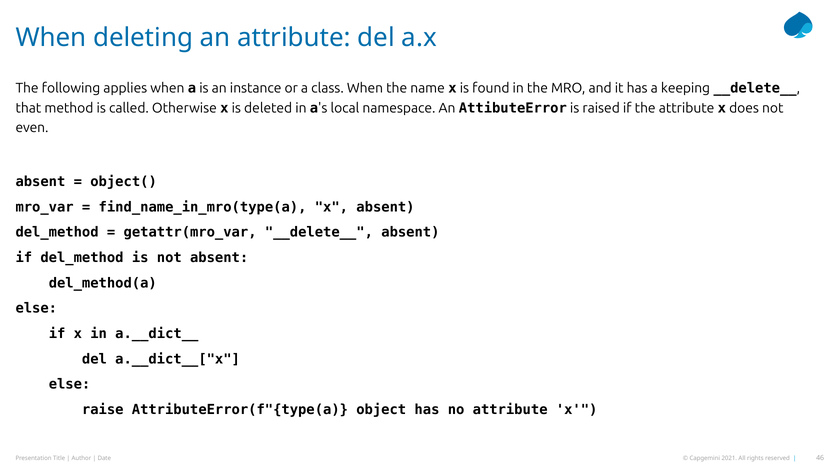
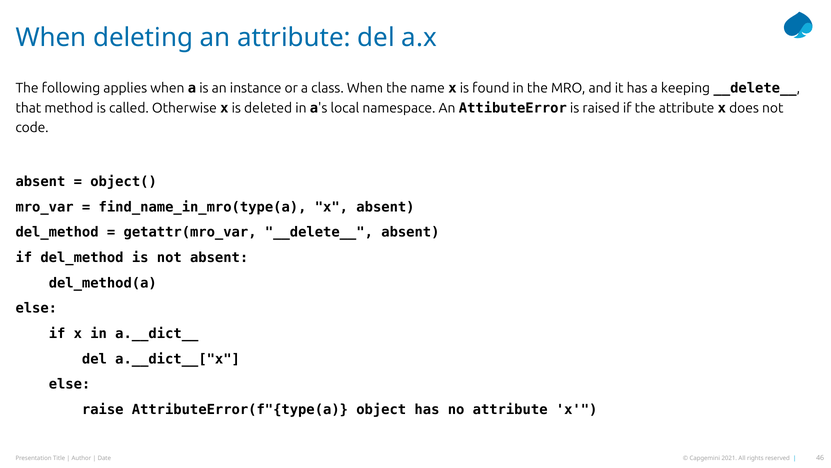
even: even -> code (32, 128)
